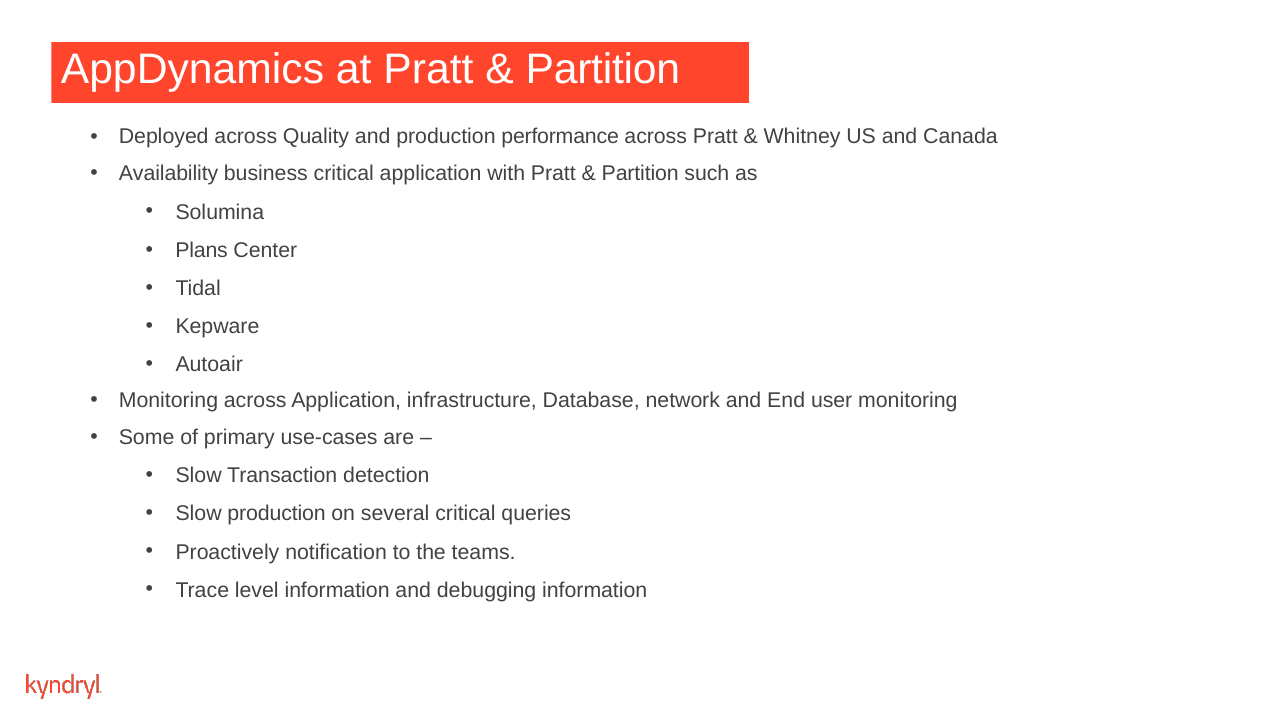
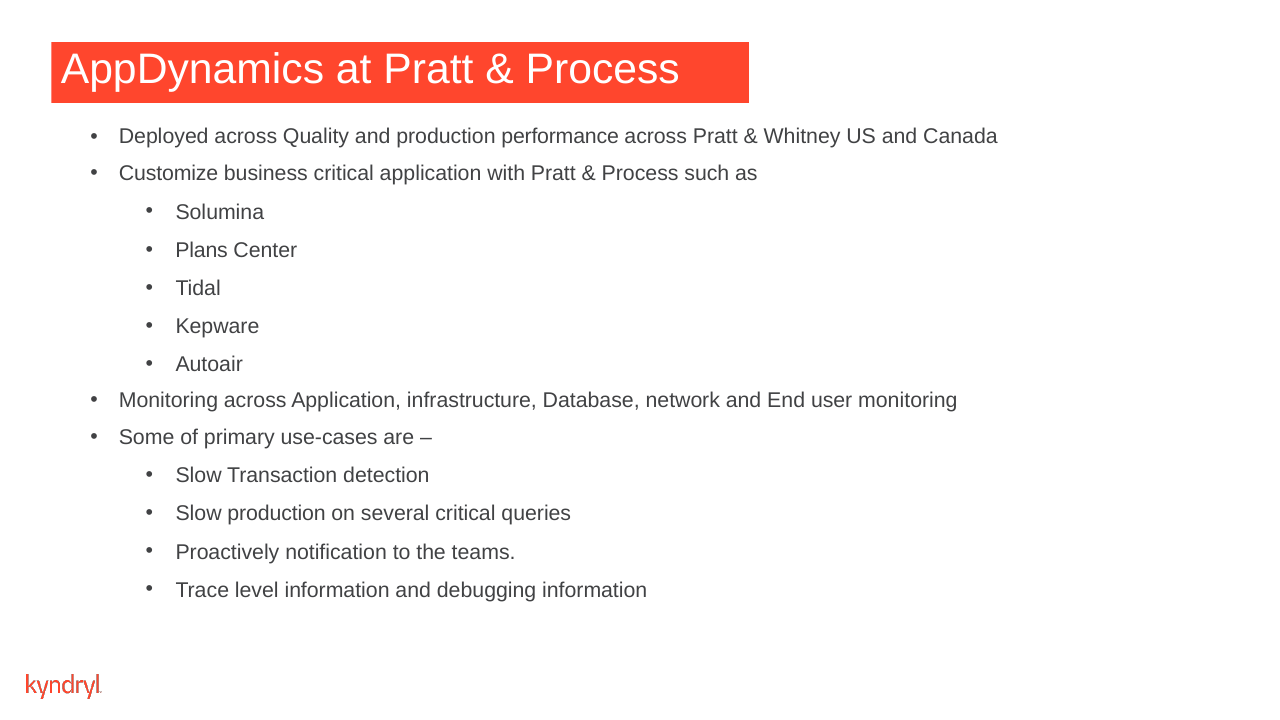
Partition: Partition -> Process (603, 70)
Availability: Availability -> Customize (169, 173)
Partition: Partition -> Process (640, 173)
